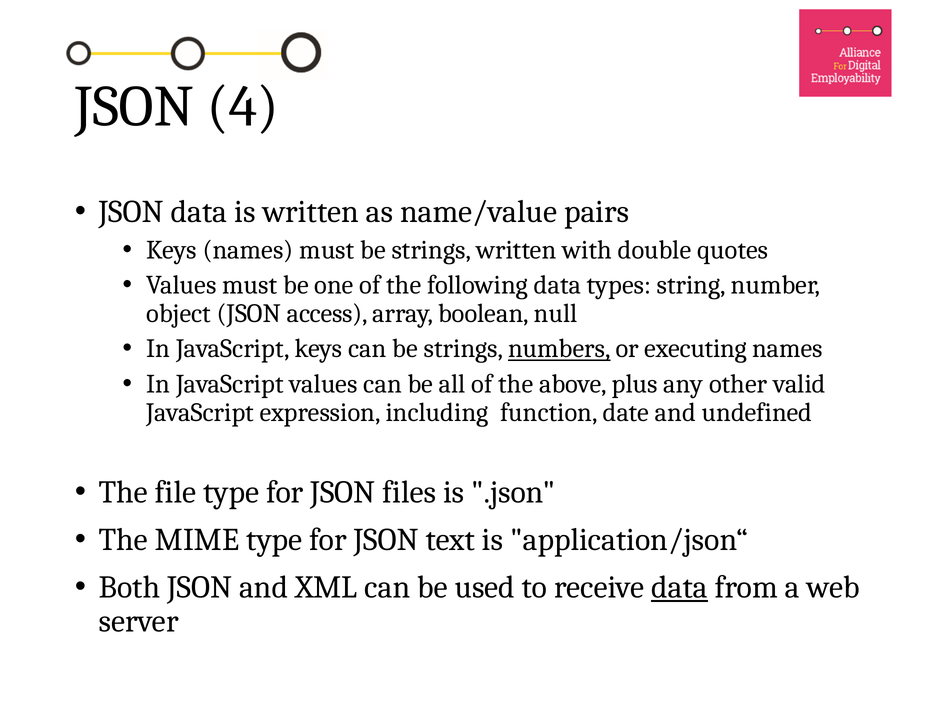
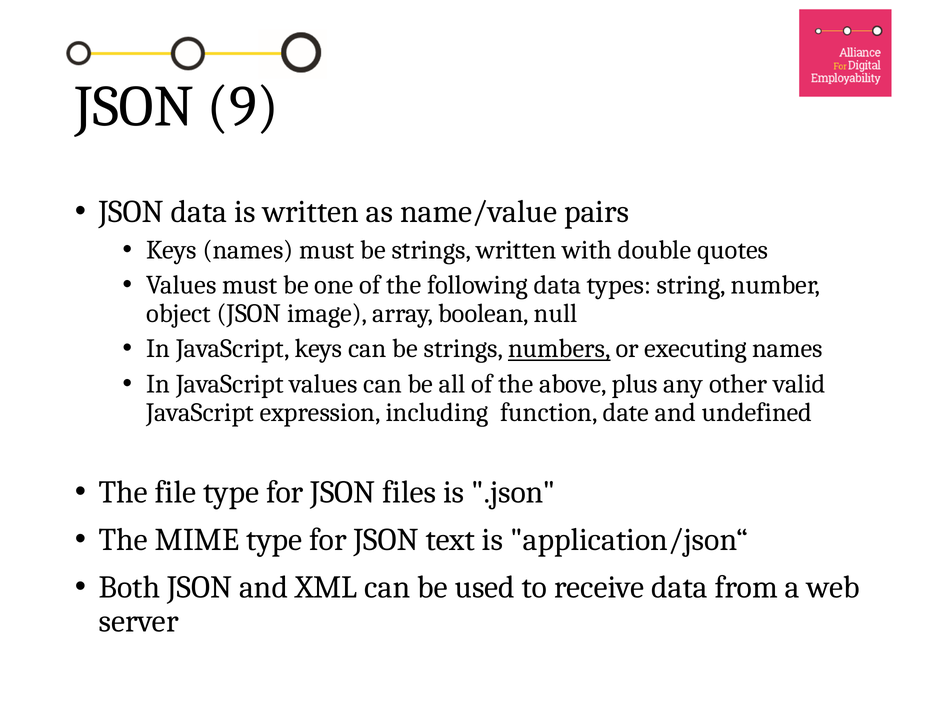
4: 4 -> 9 (243, 107)
access: access -> image (327, 314)
data underline: present -> none (679, 587)
